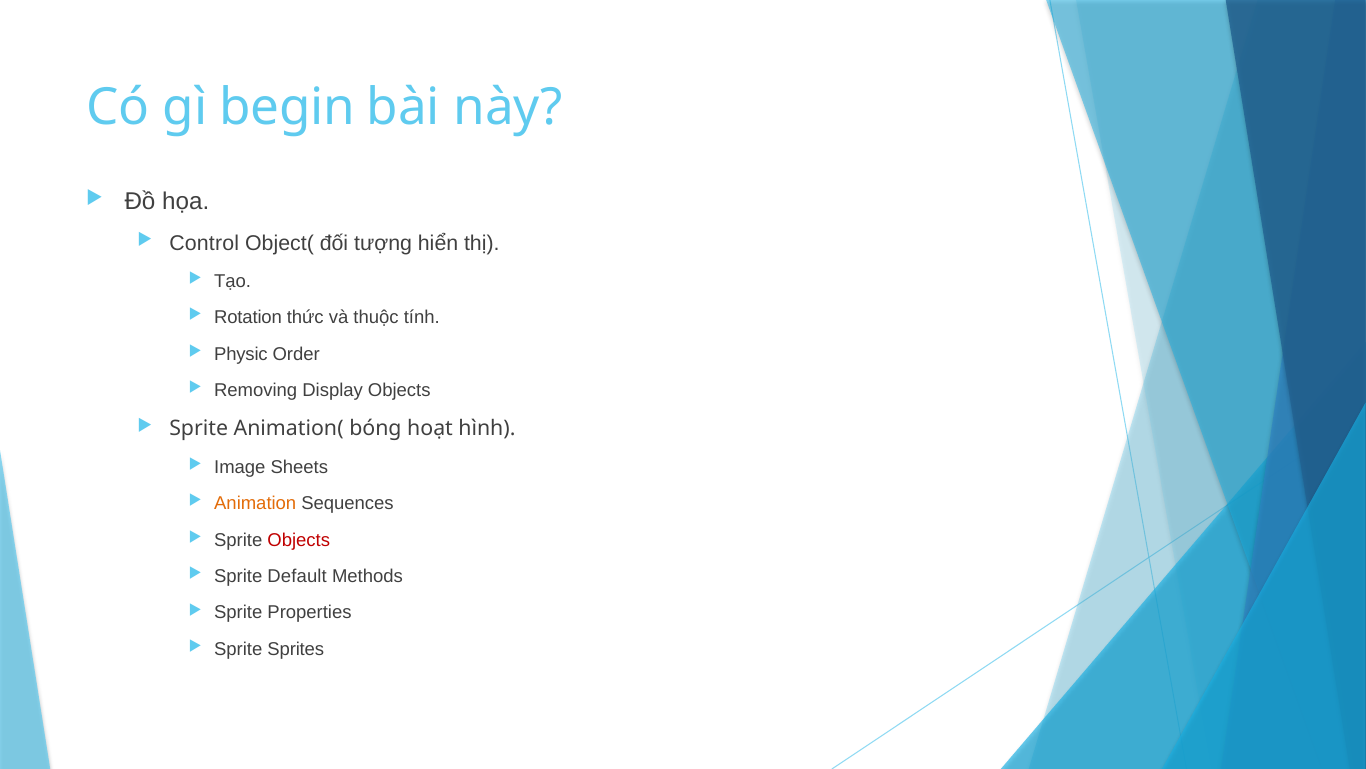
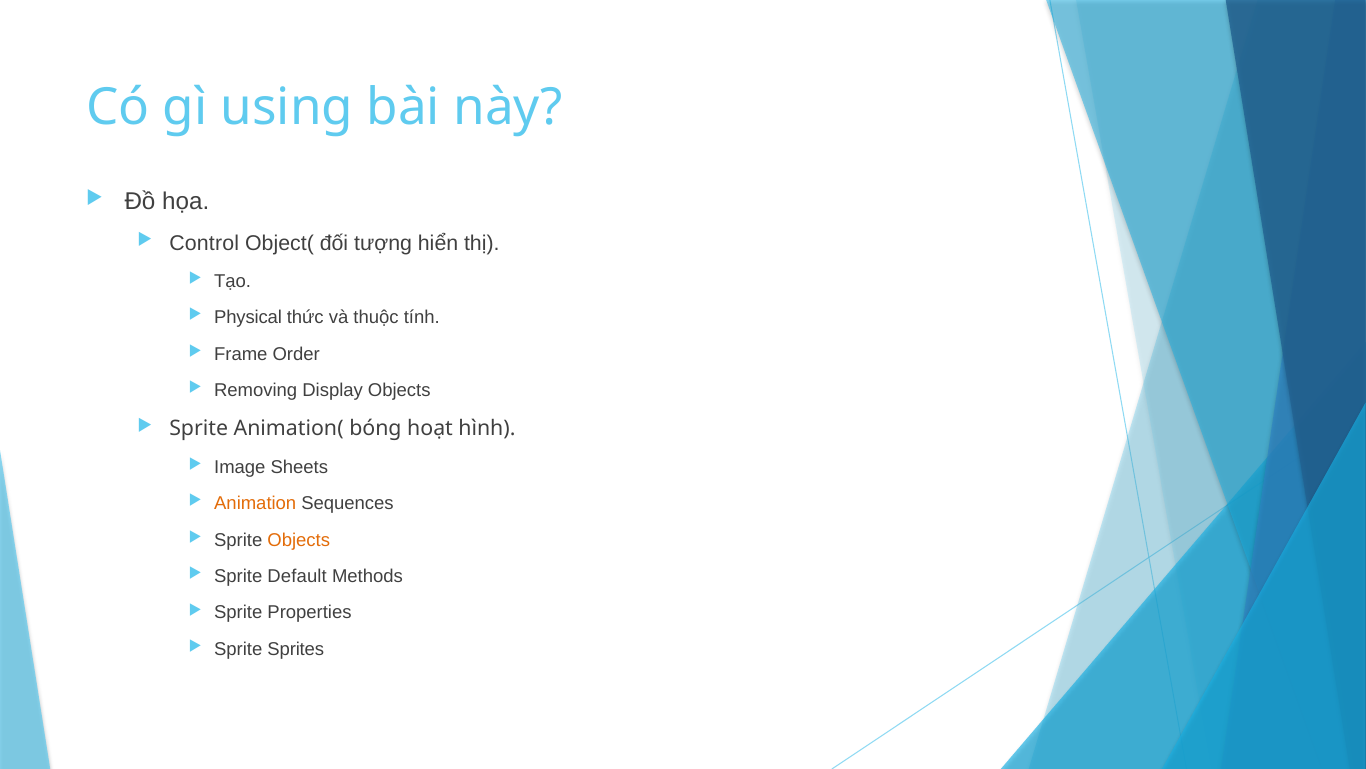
begin: begin -> using (287, 108)
Rotation: Rotation -> Physical (248, 317)
Physic: Physic -> Frame (241, 354)
Objects colour: red -> orange (299, 539)
